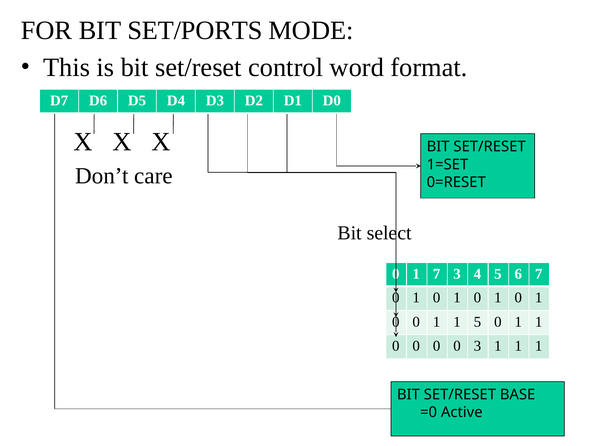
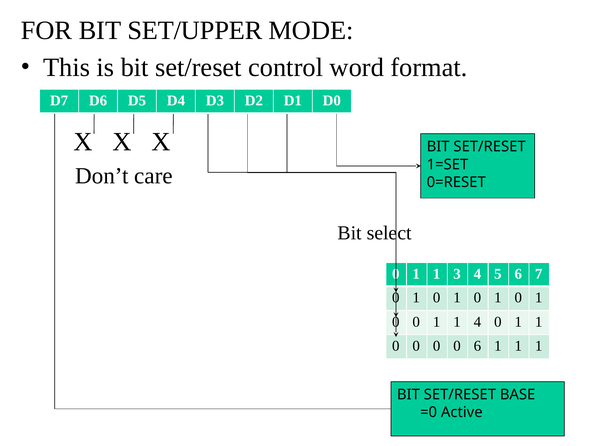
SET/PORTS: SET/PORTS -> SET/UPPER (195, 31)
7: 7 -> 1 (437, 274)
1 5: 5 -> 4 (477, 321)
3: 3 -> 6 (477, 345)
